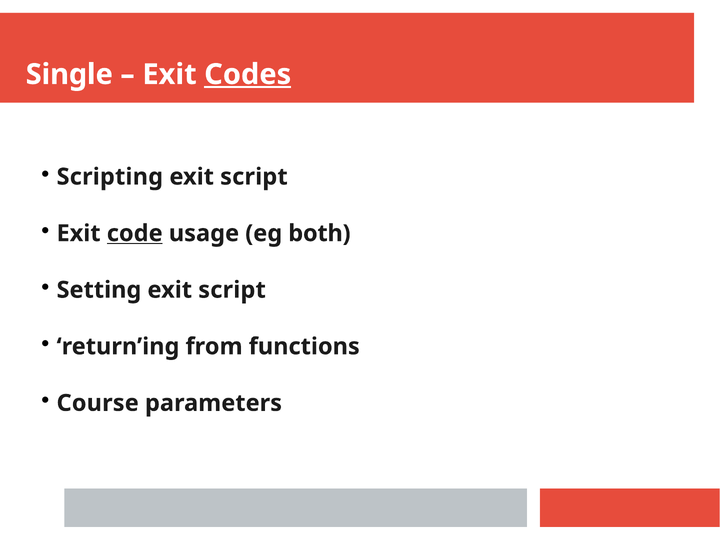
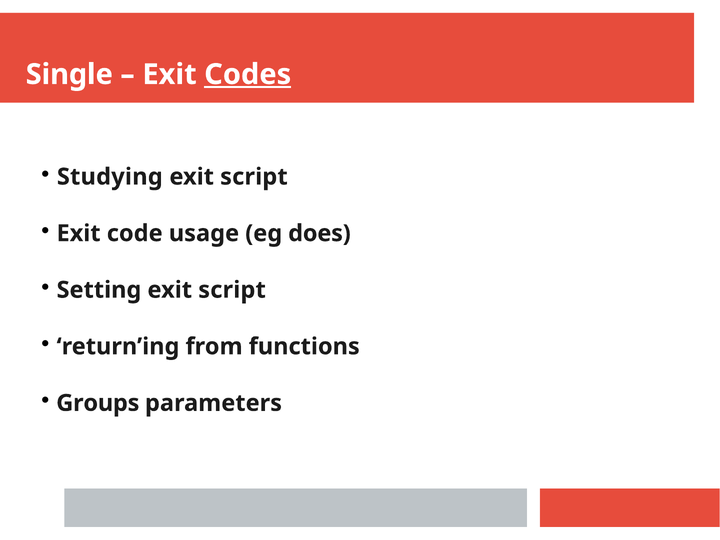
Scripting: Scripting -> Studying (110, 177)
code underline: present -> none (135, 233)
both: both -> does (319, 233)
Course: Course -> Groups (98, 403)
